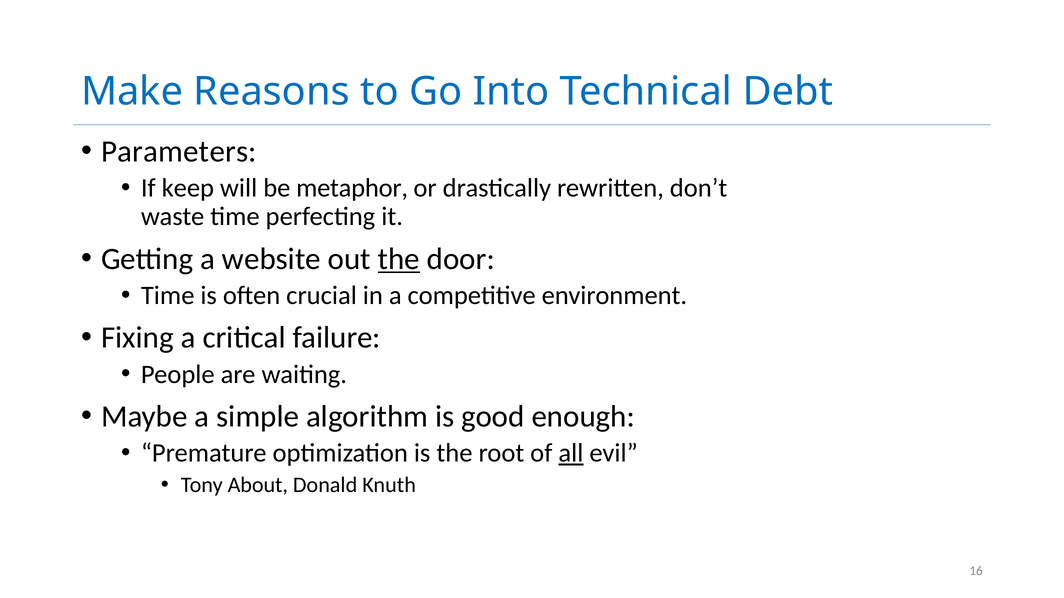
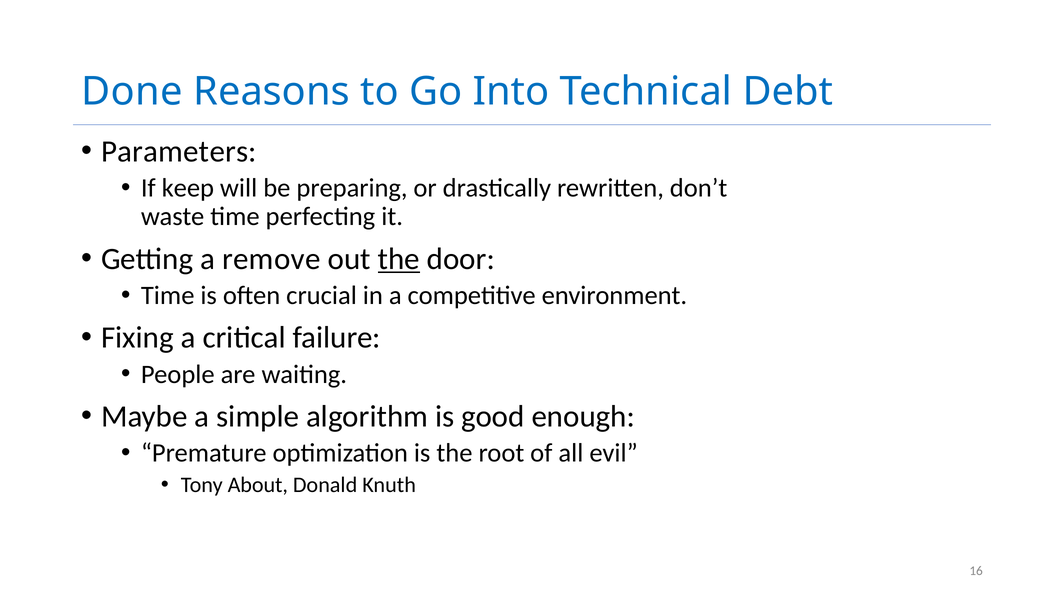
Make: Make -> Done (132, 91)
metaphor: metaphor -> preparing (352, 188)
website: website -> remove (271, 259)
all underline: present -> none (571, 453)
